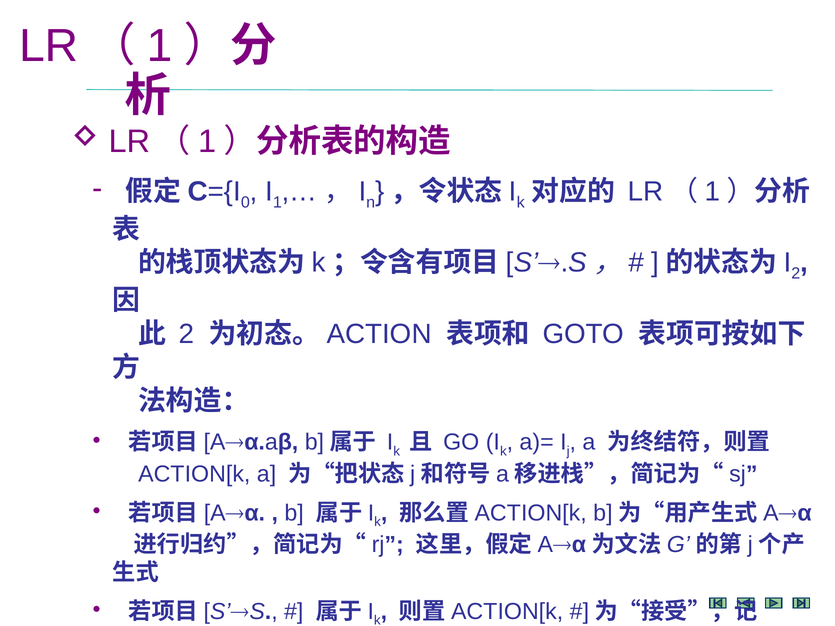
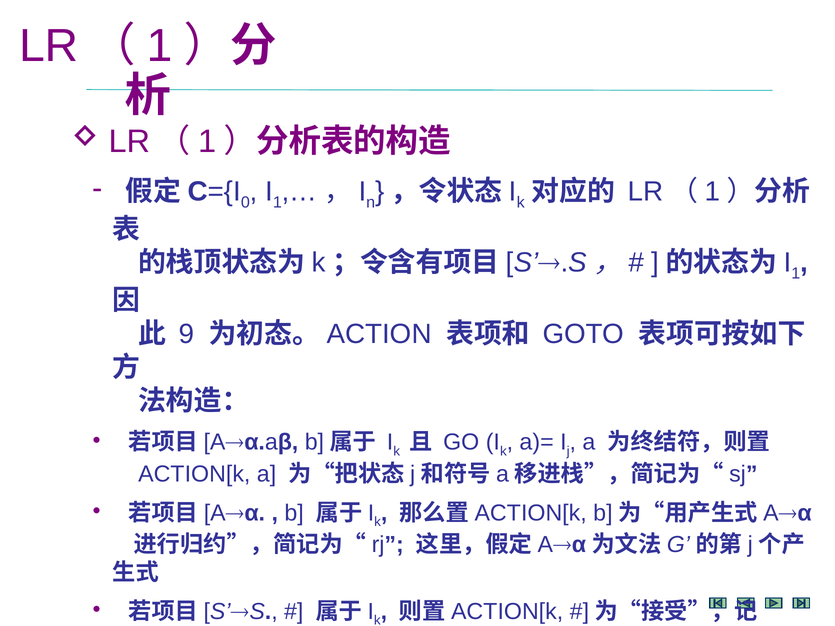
2: 2 -> 1 (796, 274)
2: 2 -> 9 (187, 334)
